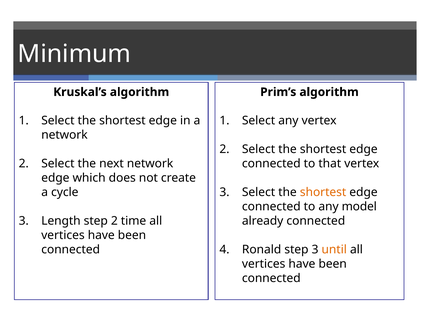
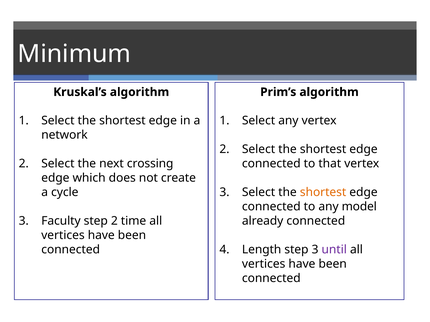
next network: network -> crossing (150, 164)
Length: Length -> Faculty (61, 221)
Ronald: Ronald -> Length (262, 250)
until colour: orange -> purple (334, 250)
